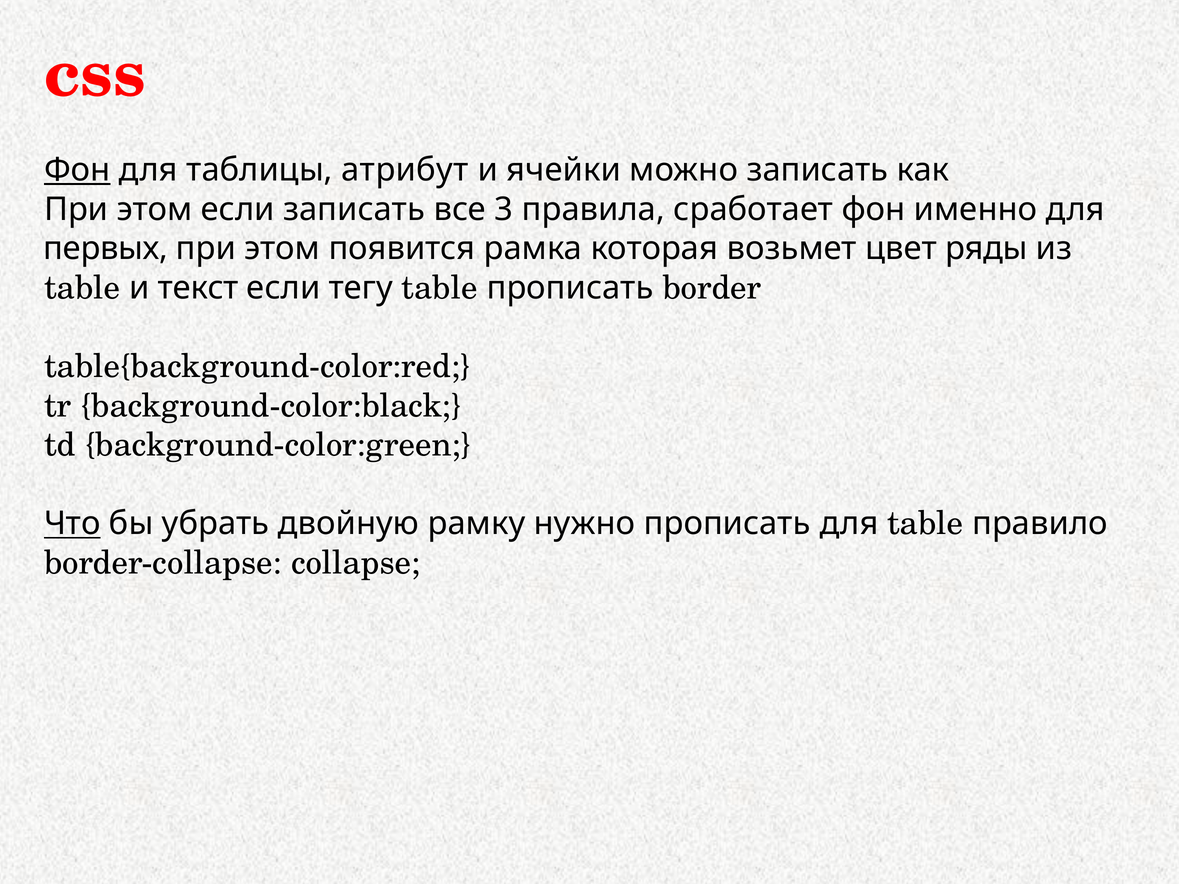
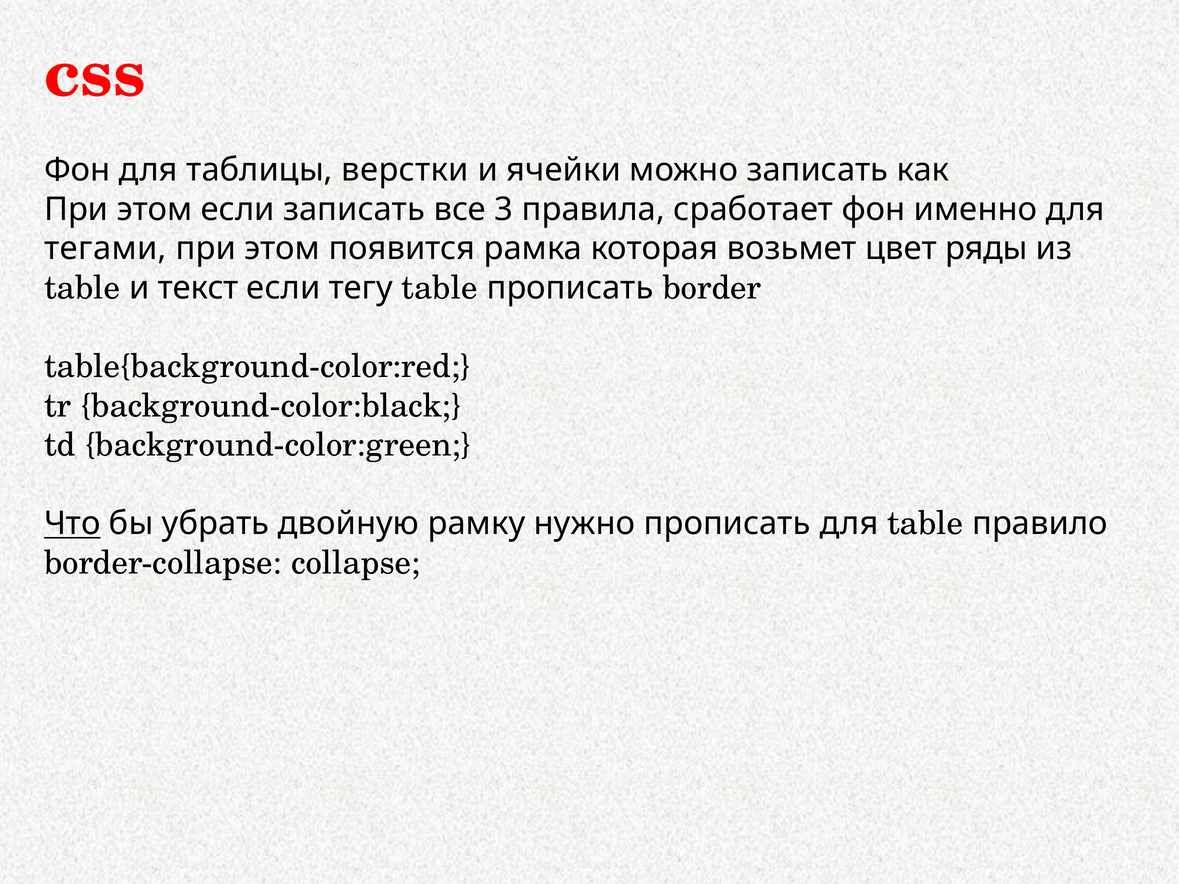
Фон underline: present -> none (77, 170)
атрибут: атрибут -> верстки (405, 170)
первых: первых -> тегами (105, 249)
